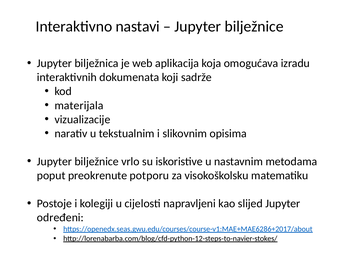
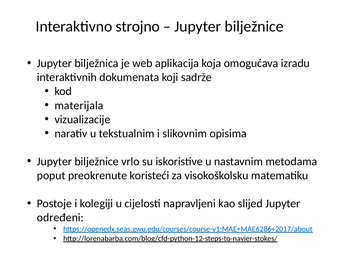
nastavi: nastavi -> strojno (138, 27)
potporu: potporu -> koristeći (150, 176)
